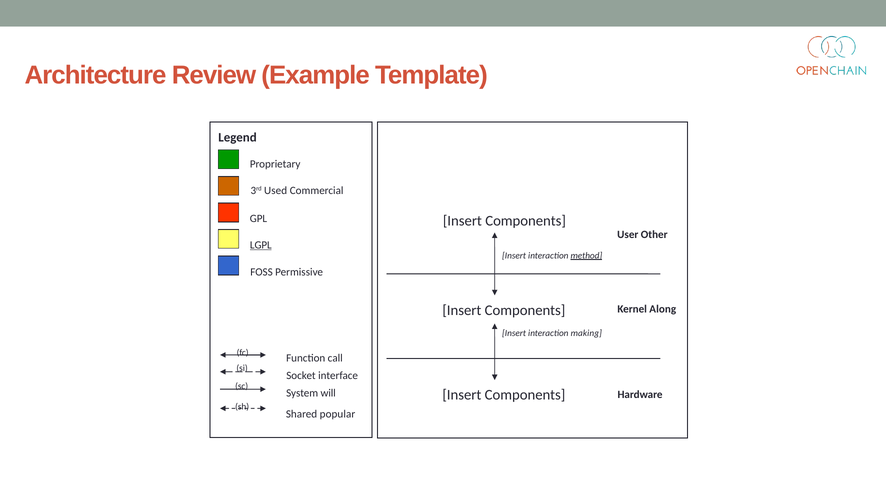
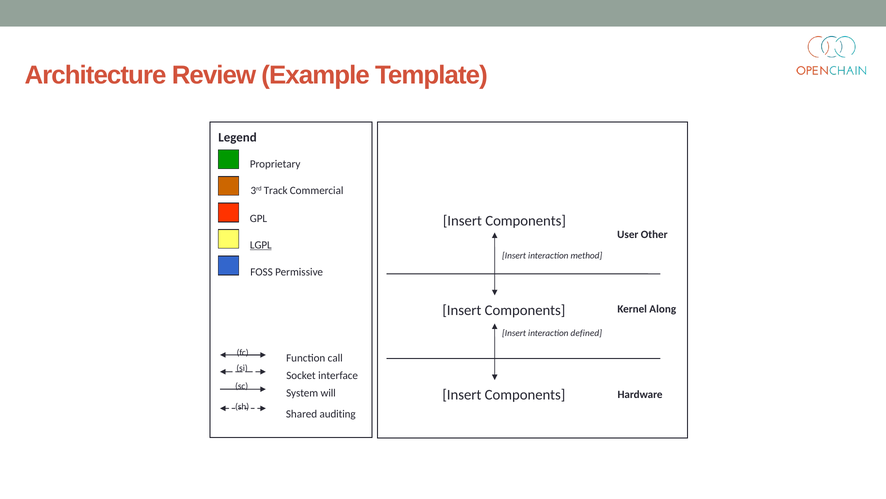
Used: Used -> Track (276, 190)
method underline: present -> none (586, 255)
making: making -> defined (586, 333)
popular: popular -> auditing (338, 413)
